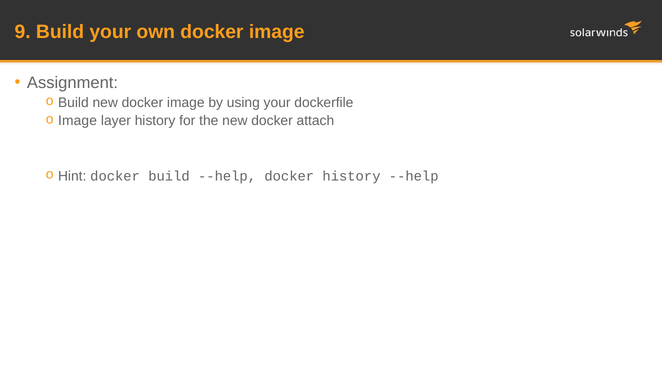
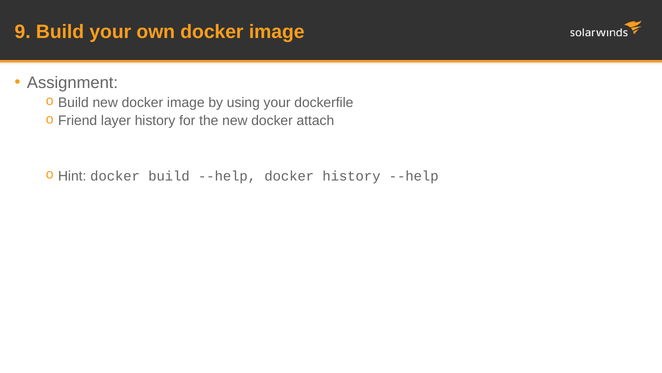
Image: Image -> Friend (78, 121)
